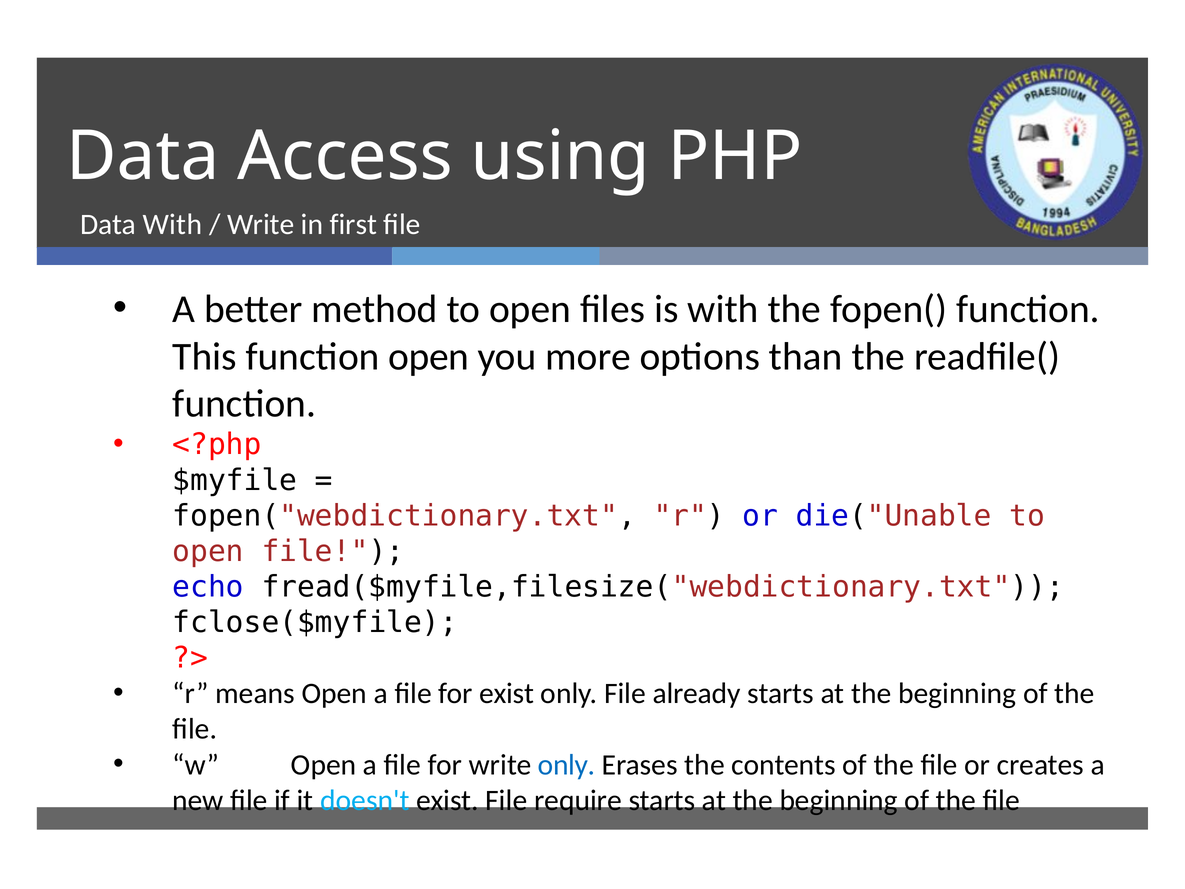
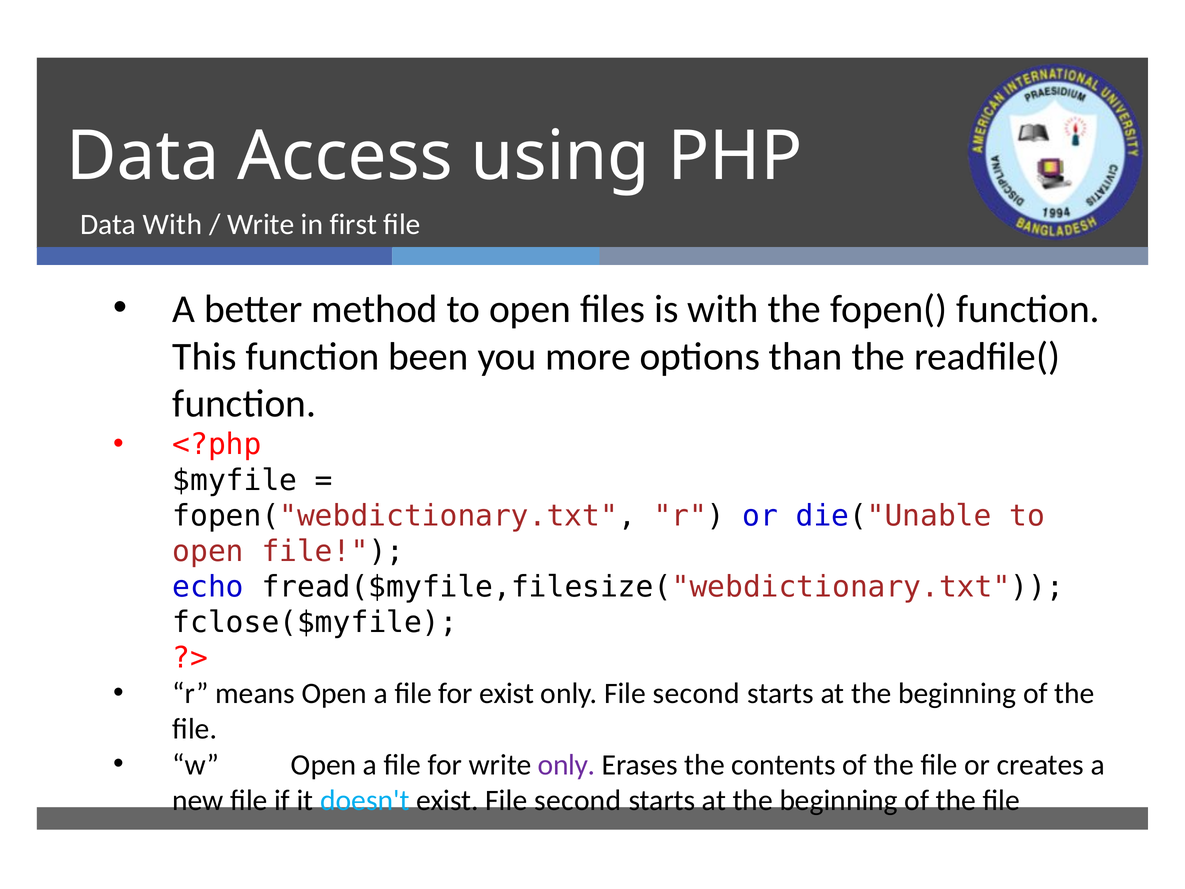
function open: open -> been (429, 356)
only File already: already -> second (696, 693)
only colour: blue -> purple (567, 765)
exist File require: require -> second (578, 800)
